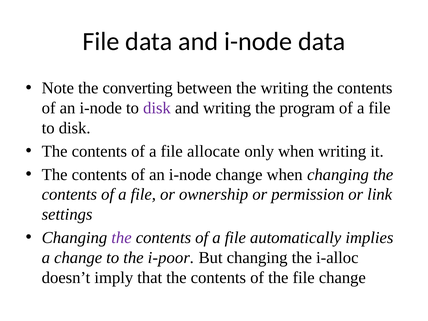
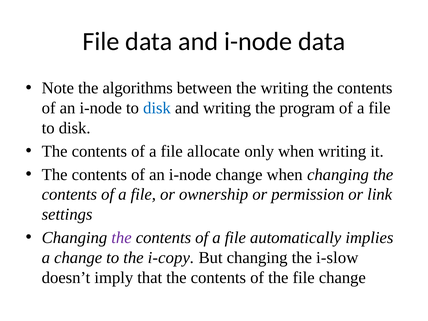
converting: converting -> algorithms (138, 88)
disk colour: purple -> blue (157, 108)
i-poor: i-poor -> i-copy (171, 258)
i-alloc: i-alloc -> i-slow (337, 258)
